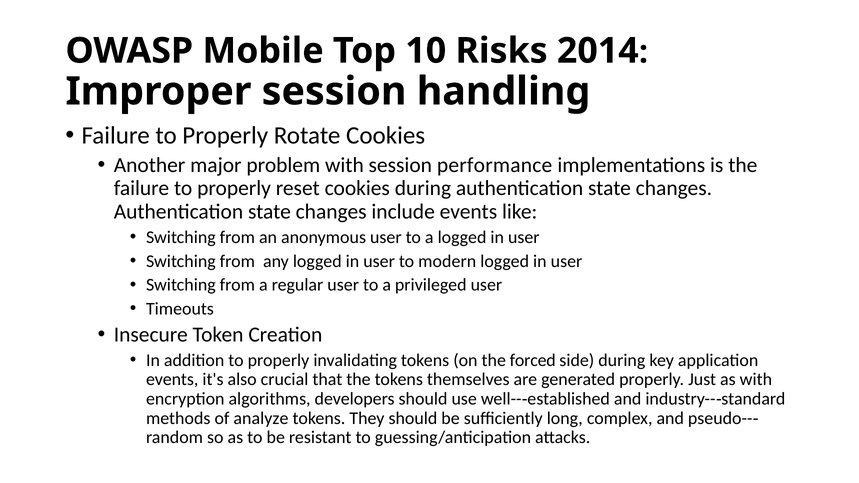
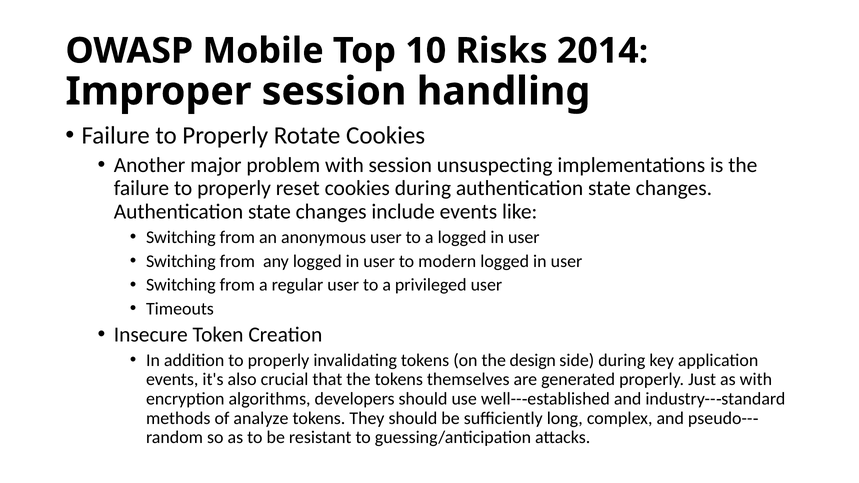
performance: performance -> unsuspecting (495, 165)
forced: forced -> design (533, 360)
